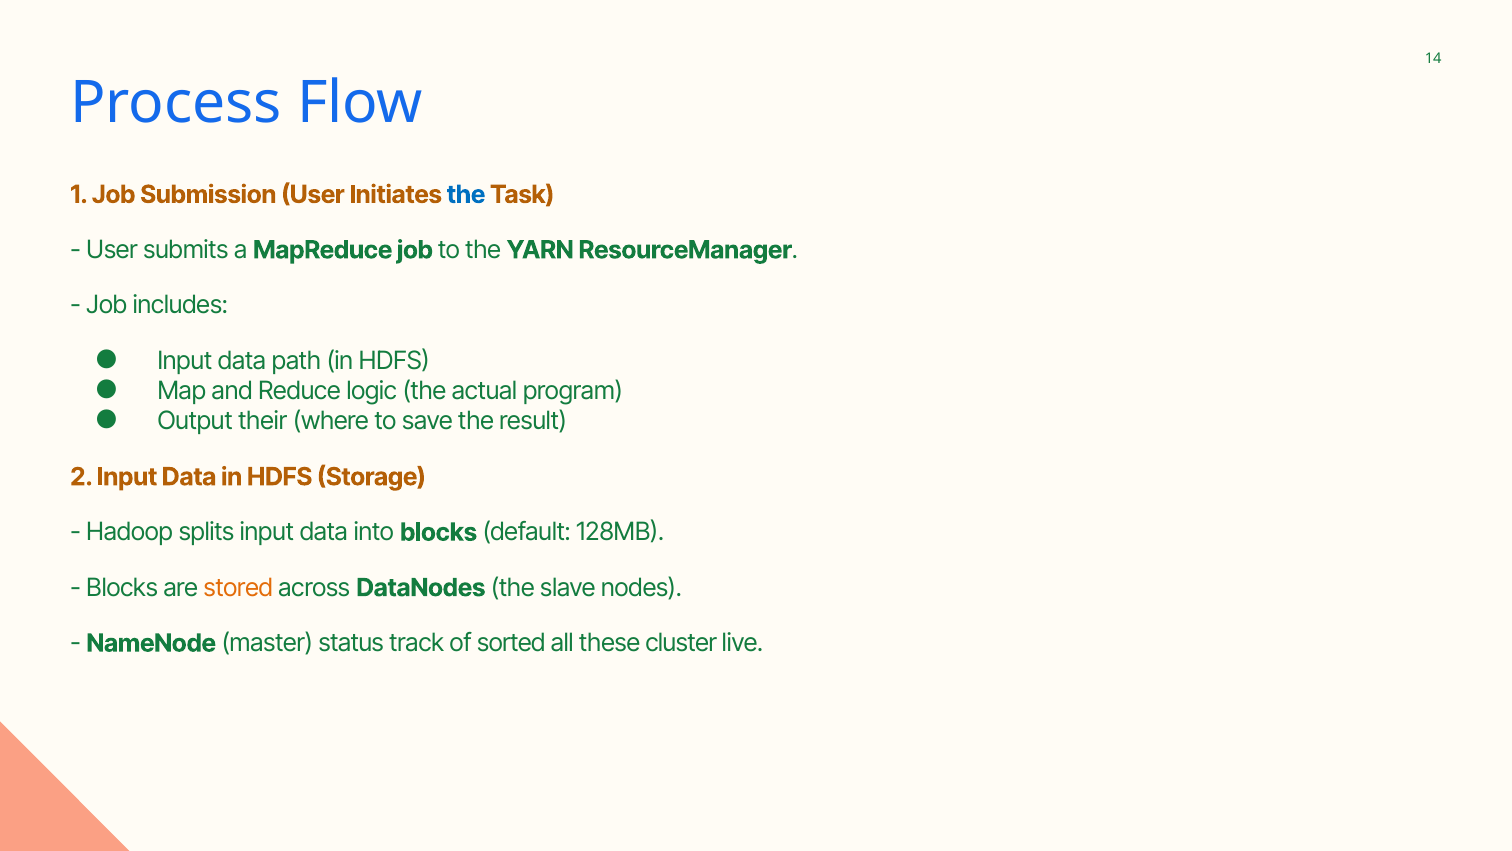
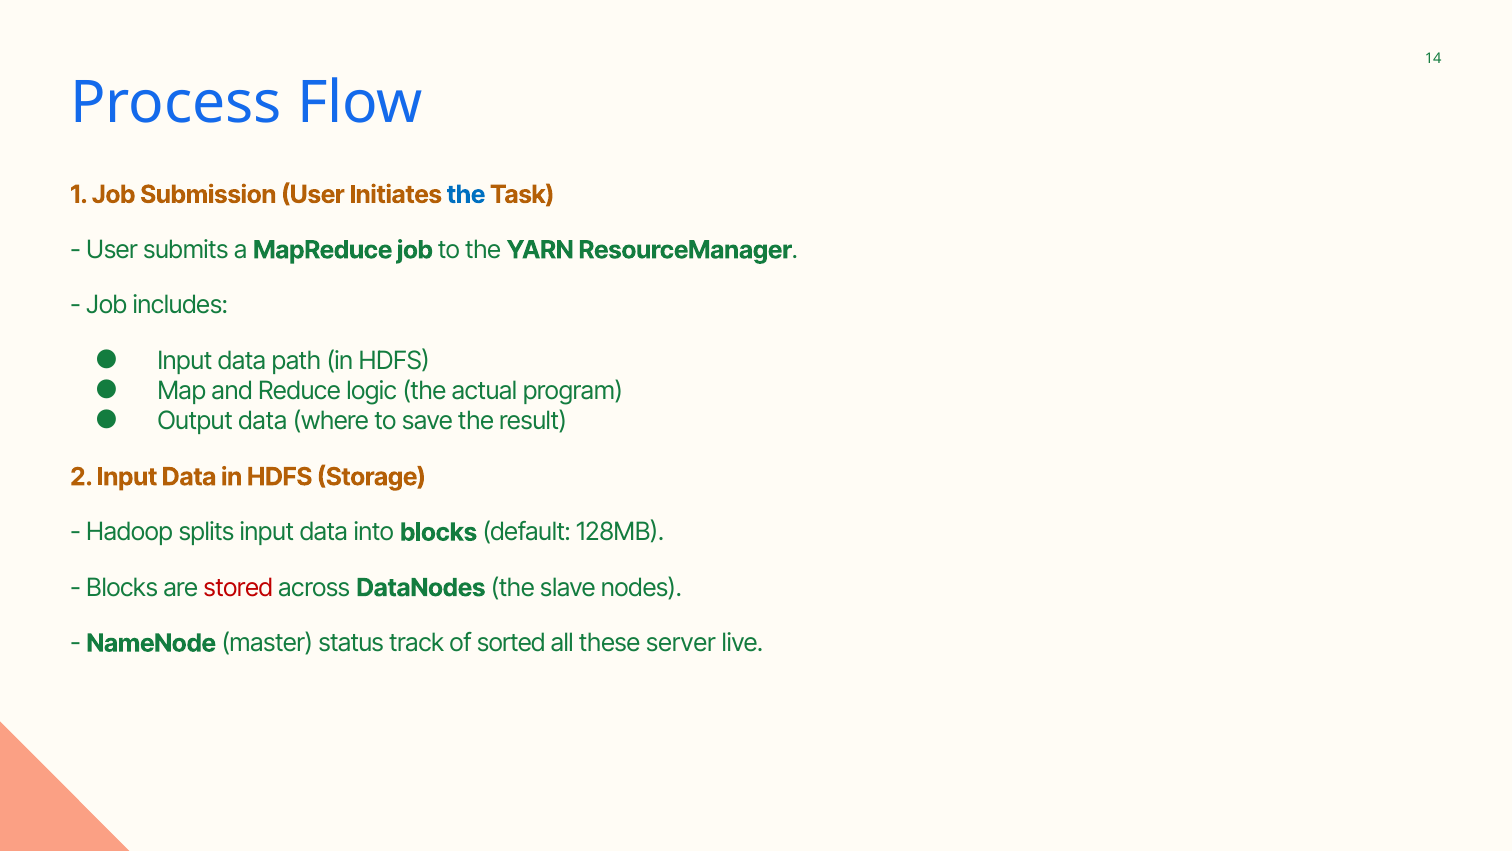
Output their: their -> data (263, 421)
stored colour: orange -> red (238, 588)
cluster: cluster -> server (681, 643)
